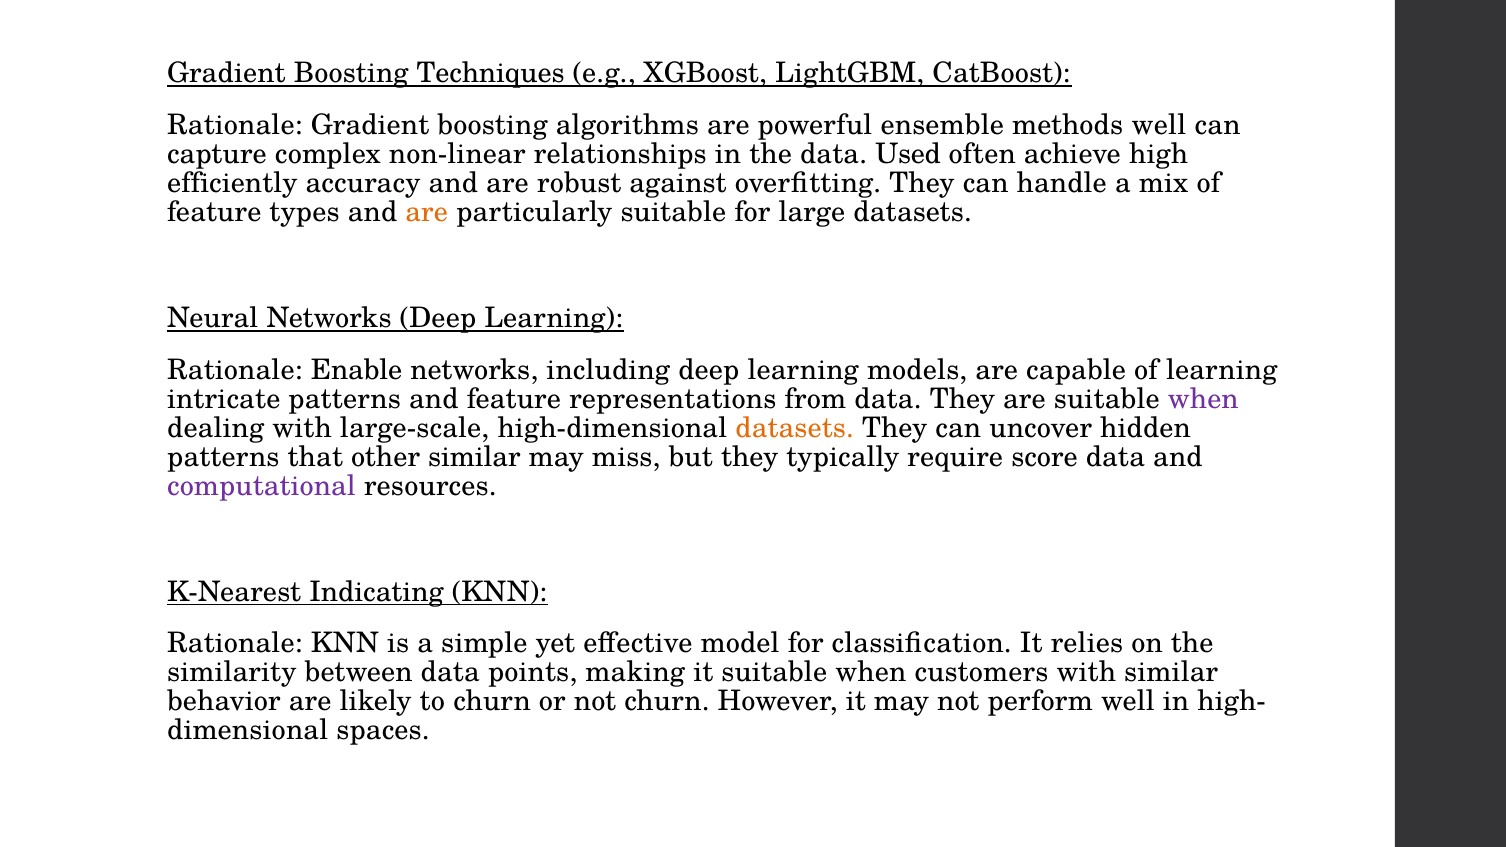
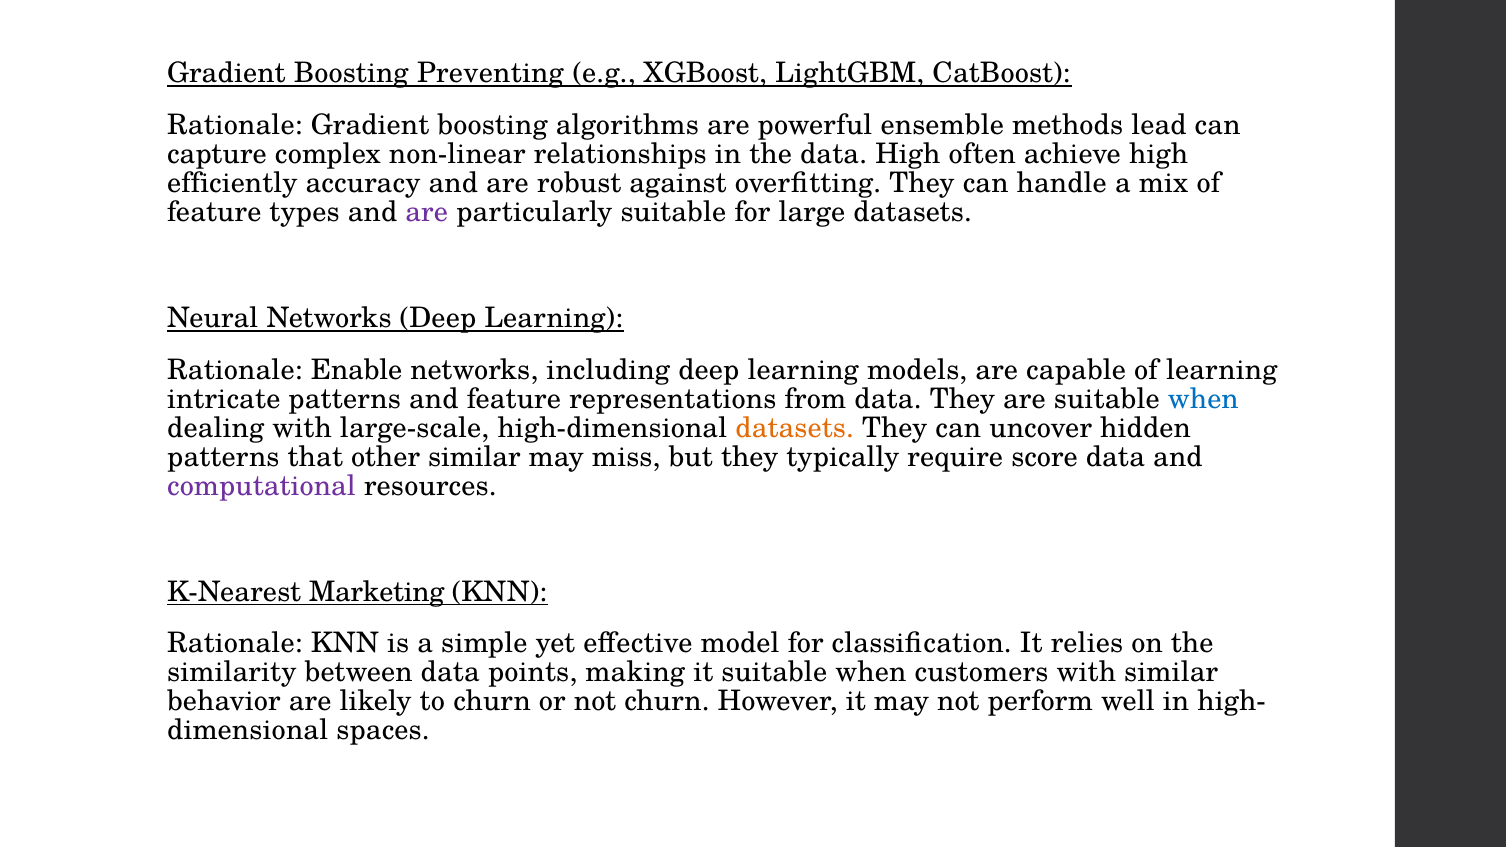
Techniques: Techniques -> Preventing (490, 74)
methods well: well -> lead (1159, 125)
data Used: Used -> High (908, 154)
are colour: orange -> purple (427, 212)
when colour: purple -> blue (1203, 399)
Indicating: Indicating -> Marketing (377, 592)
